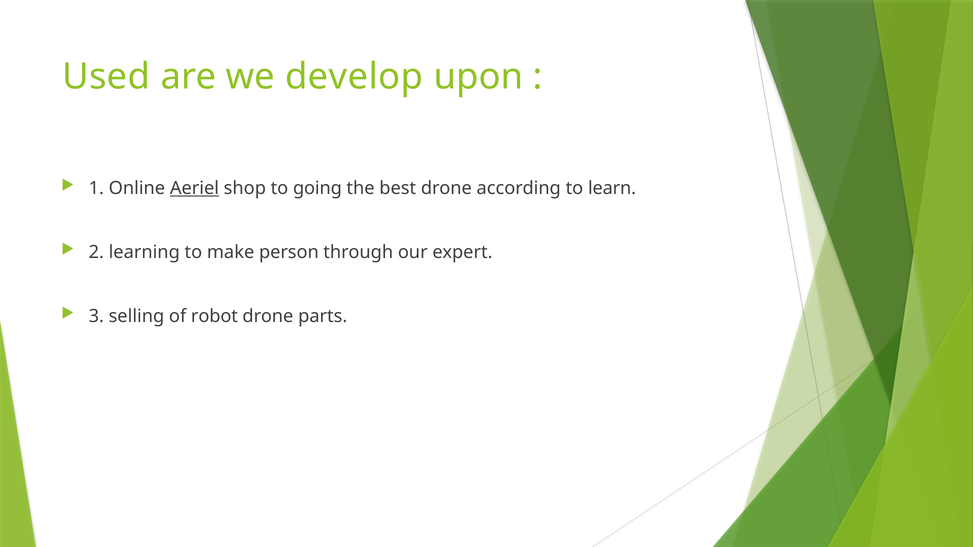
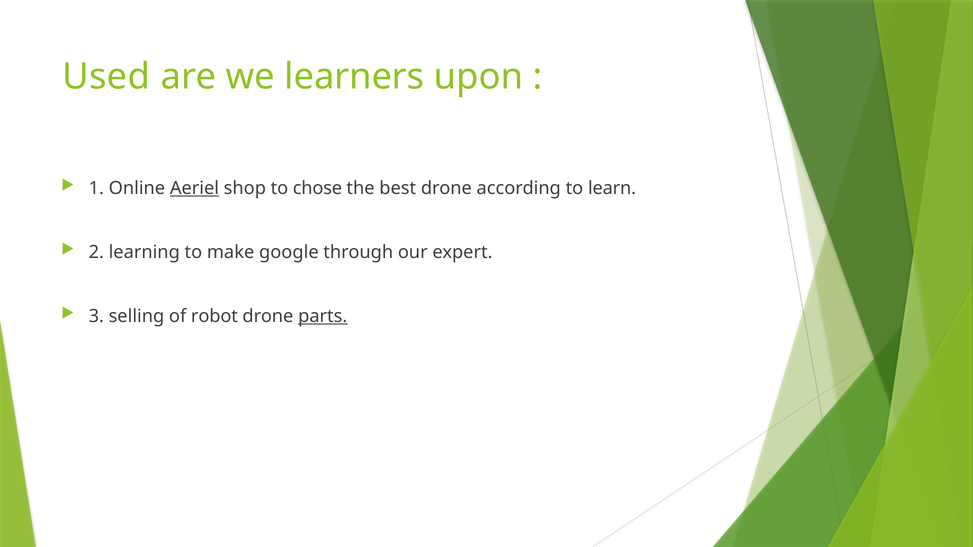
develop: develop -> learners (354, 77)
going: going -> chose (317, 188)
person: person -> google (289, 252)
parts underline: none -> present (323, 316)
